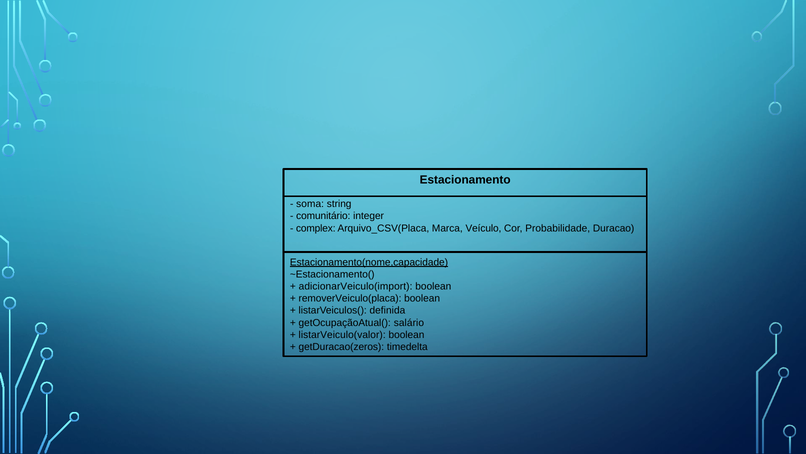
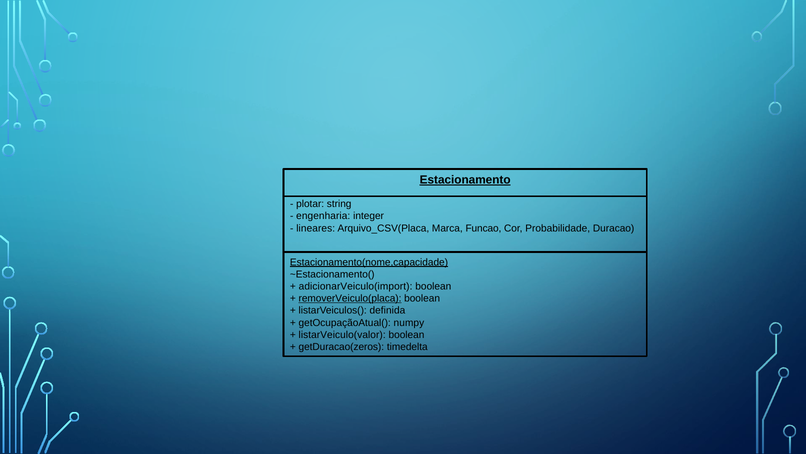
Estacionamento underline: none -> present (465, 180)
soma: soma -> plotar (310, 204)
comunitário: comunitário -> engenharia (323, 216)
complex: complex -> lineares (316, 228)
Veículo: Veículo -> Funcao (483, 228)
removerVeiculo(placa underline: none -> present (350, 298)
salário: salário -> numpy (409, 322)
